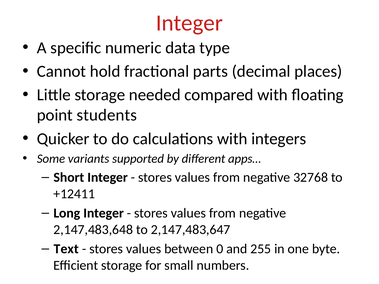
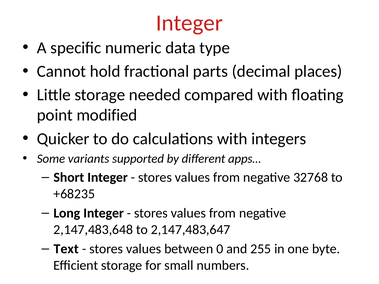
students: students -> modified (107, 115)
+12411: +12411 -> +68235 (74, 194)
